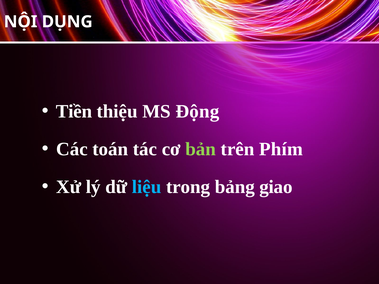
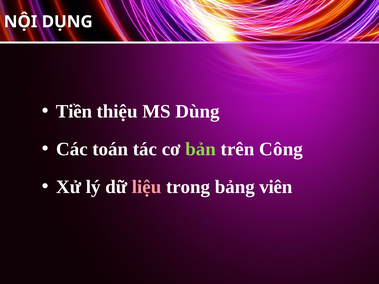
Động: Động -> Dùng (198, 111)
Phím: Phím -> Công (281, 149)
liệu colour: light blue -> pink (147, 187)
giao: giao -> viên (276, 187)
